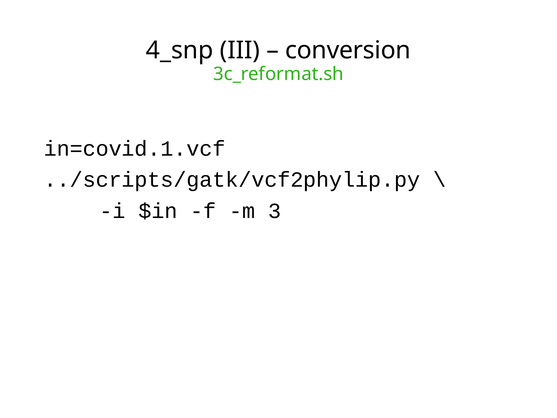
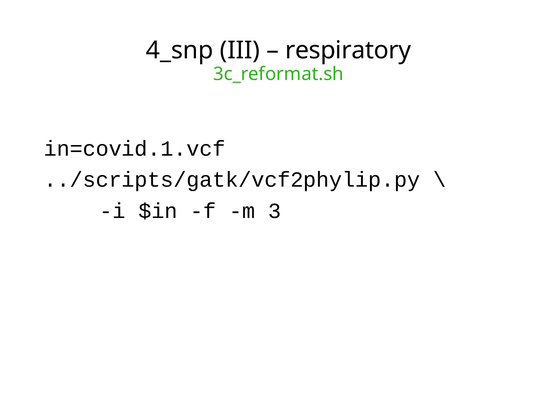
conversion: conversion -> respiratory (348, 50)
